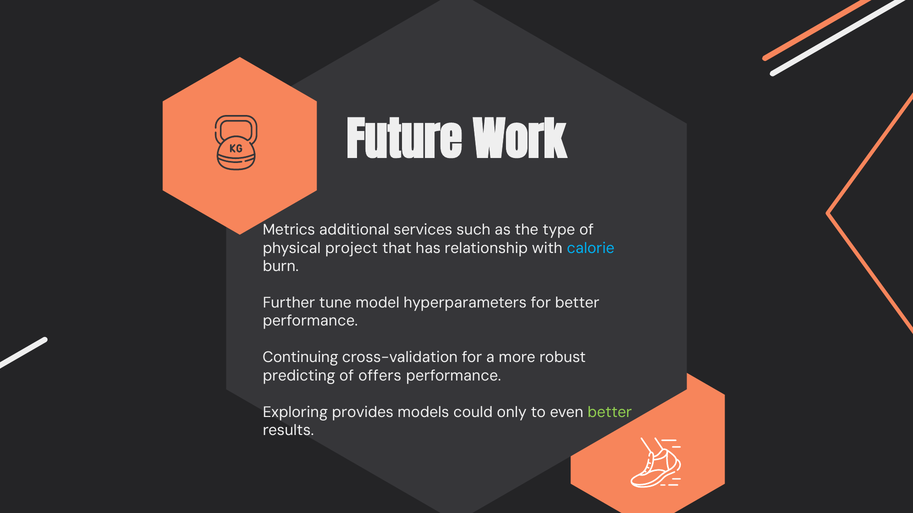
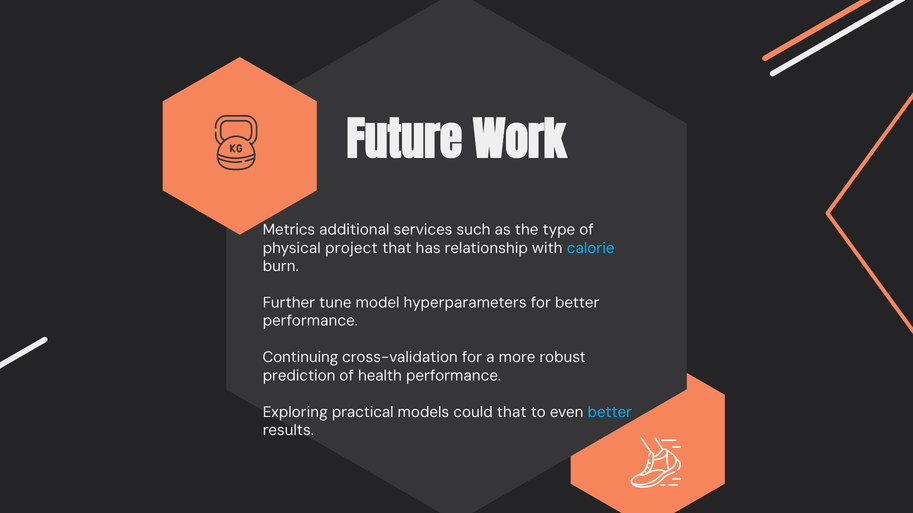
predicting: predicting -> prediction (299, 376)
offers: offers -> health (380, 376)
provides: provides -> practical (363, 413)
could only: only -> that (512, 413)
better colour: light green -> light blue (610, 413)
